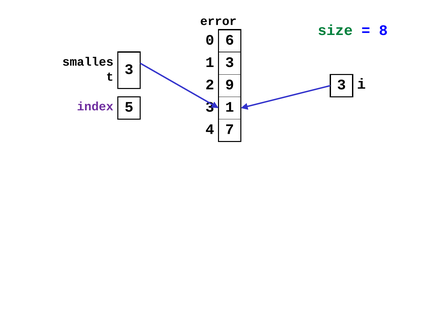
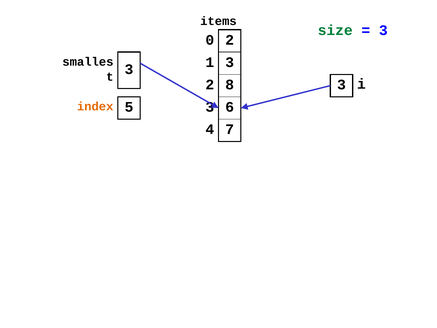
error: error -> items (218, 21)
8: 8 -> 3 (383, 30)
0 6: 6 -> 2 (230, 40)
9: 9 -> 8 (230, 85)
1: 1 -> 6 (230, 107)
index colour: purple -> orange (95, 106)
